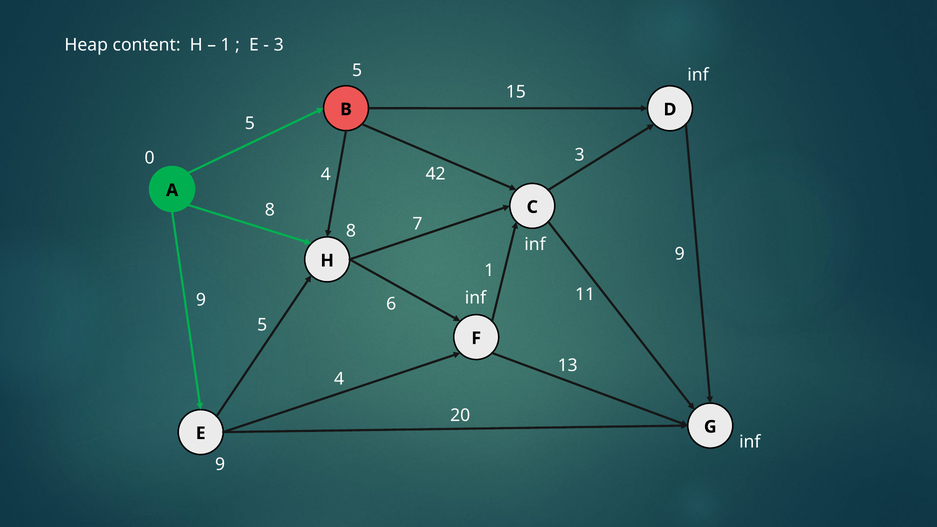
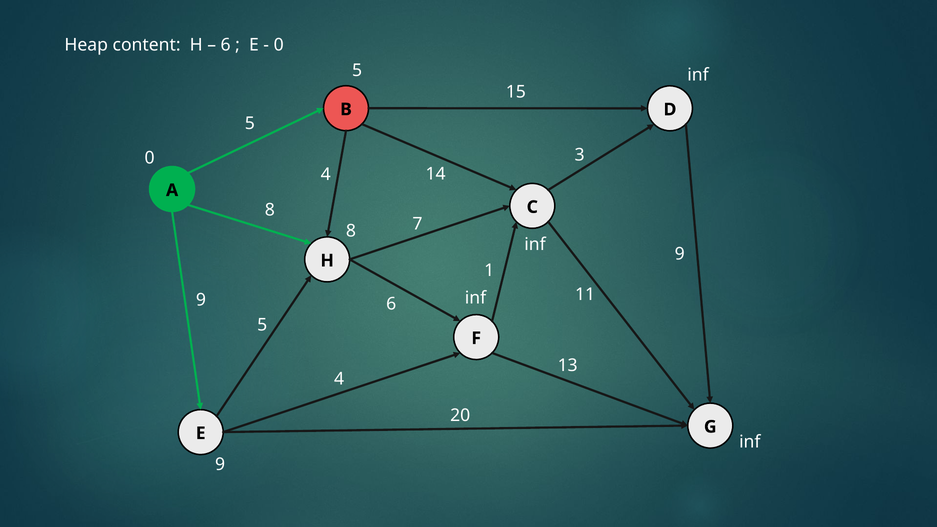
1: 1 -> 6 (226, 45)
3: 3 -> 0 (279, 45)
42: 42 -> 14 (436, 174)
